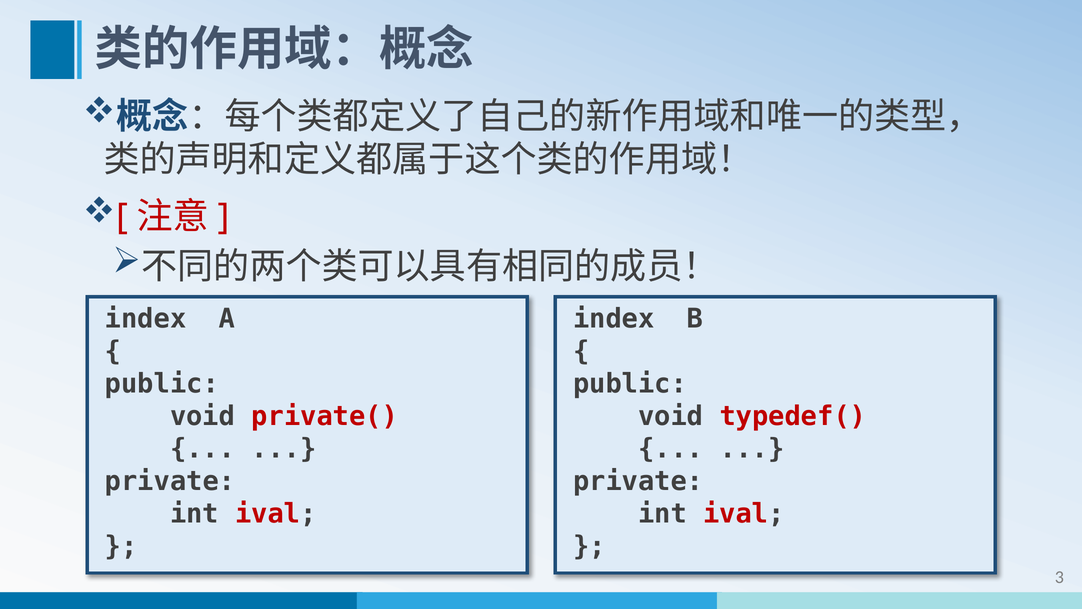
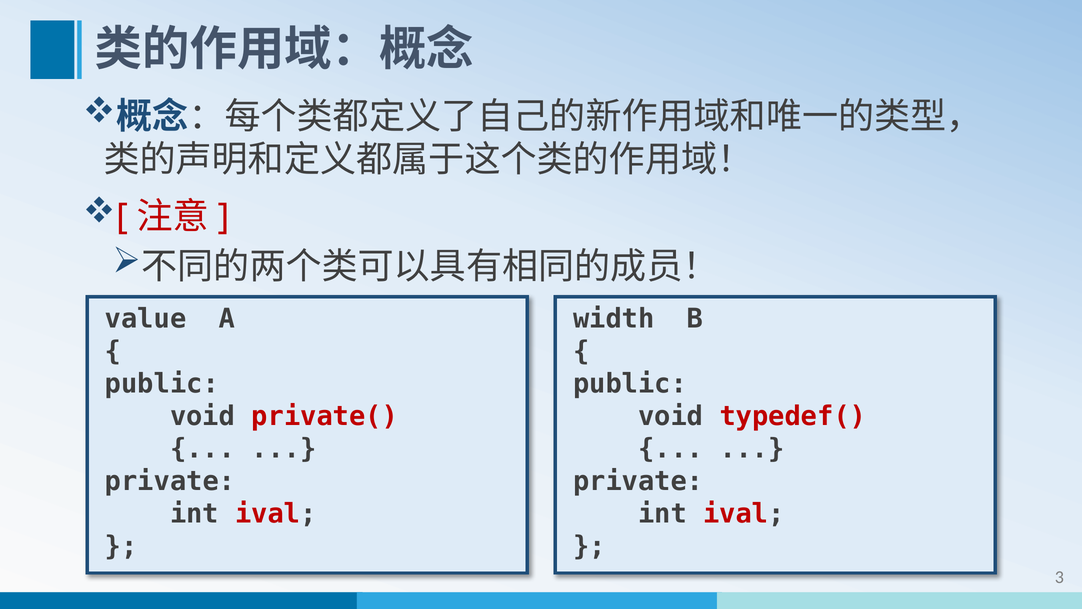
index: index -> value (146, 319)
index: index -> width (614, 319)
